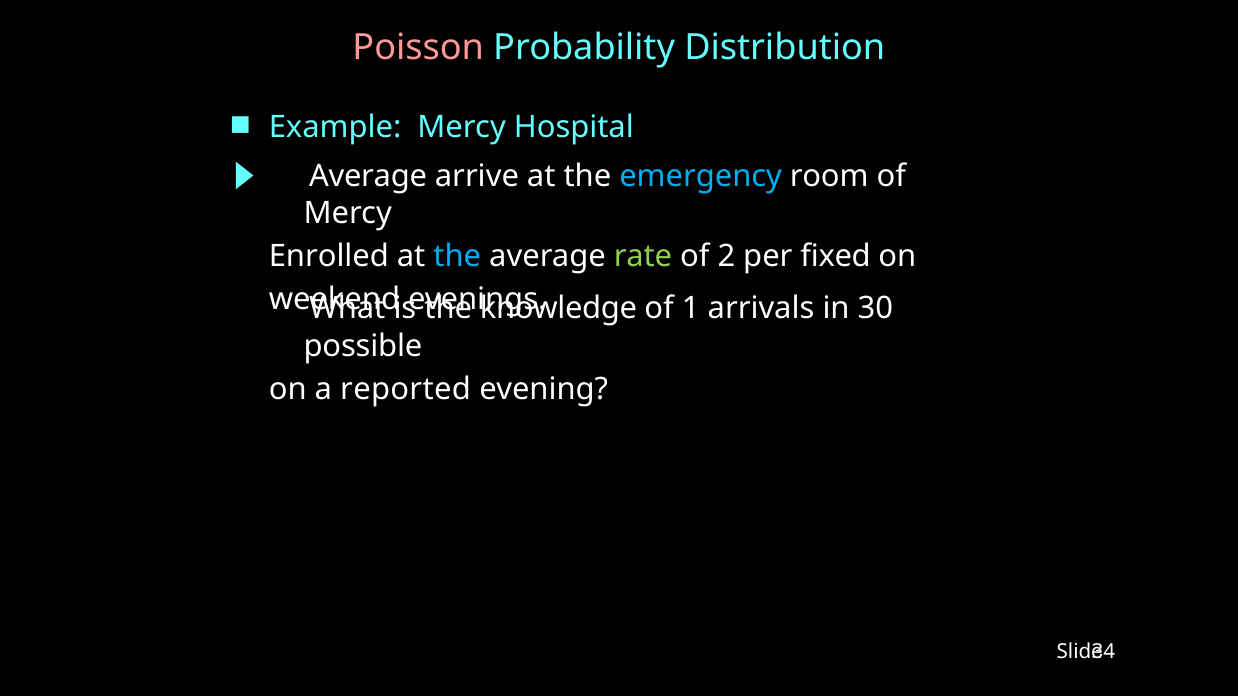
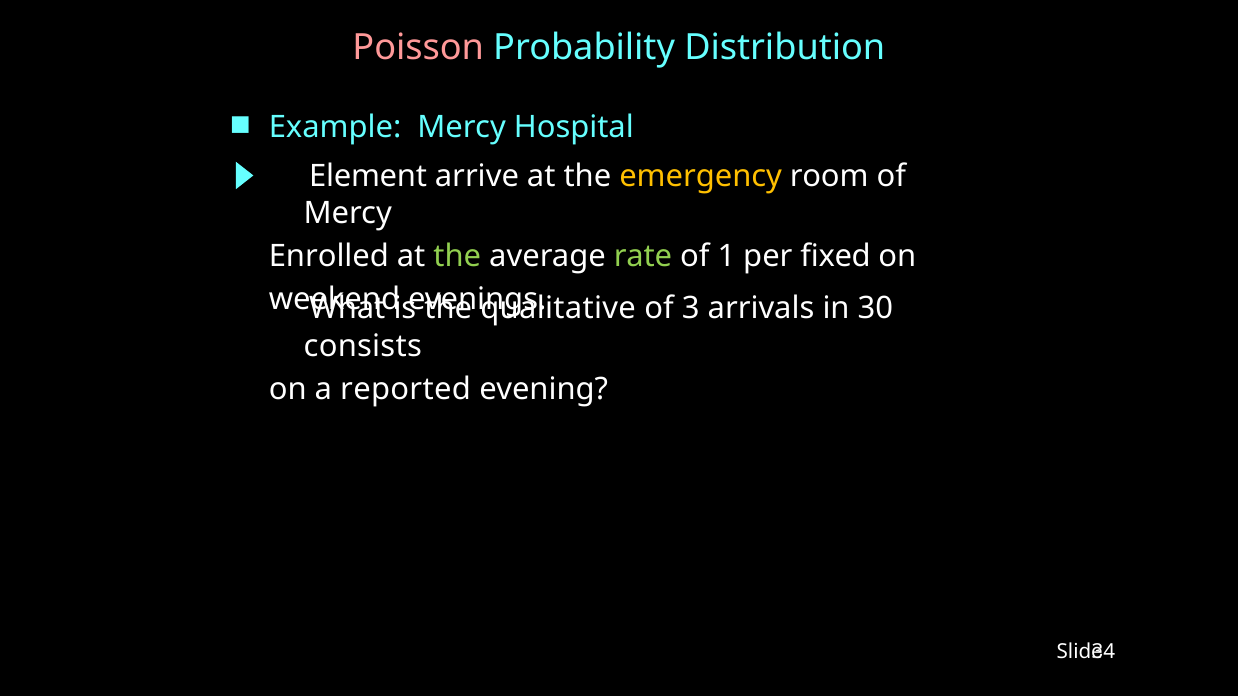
Average: Average -> Element (368, 176)
emergency colour: light blue -> yellow (701, 176)
the colour: light blue -> light green (457, 257)
2: 2 -> 1 (726, 257)
knowledge: knowledge -> qualitative (558, 309)
1: 1 -> 3 (691, 309)
possible: possible -> consists (363, 346)
